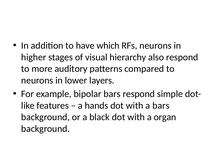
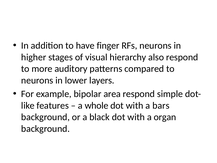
which: which -> finger (108, 46)
bipolar bars: bars -> area (112, 94)
hands: hands -> whole (97, 105)
